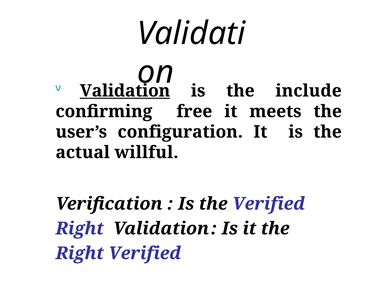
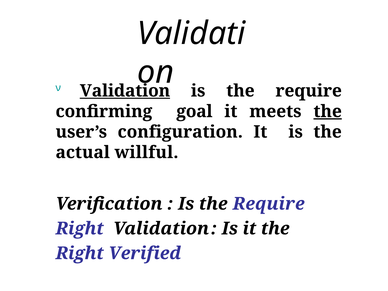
include: include -> require (309, 91)
free: free -> goal (194, 111)
the underline: none -> present (328, 111)
Verified: Verified -> Require (269, 204)
